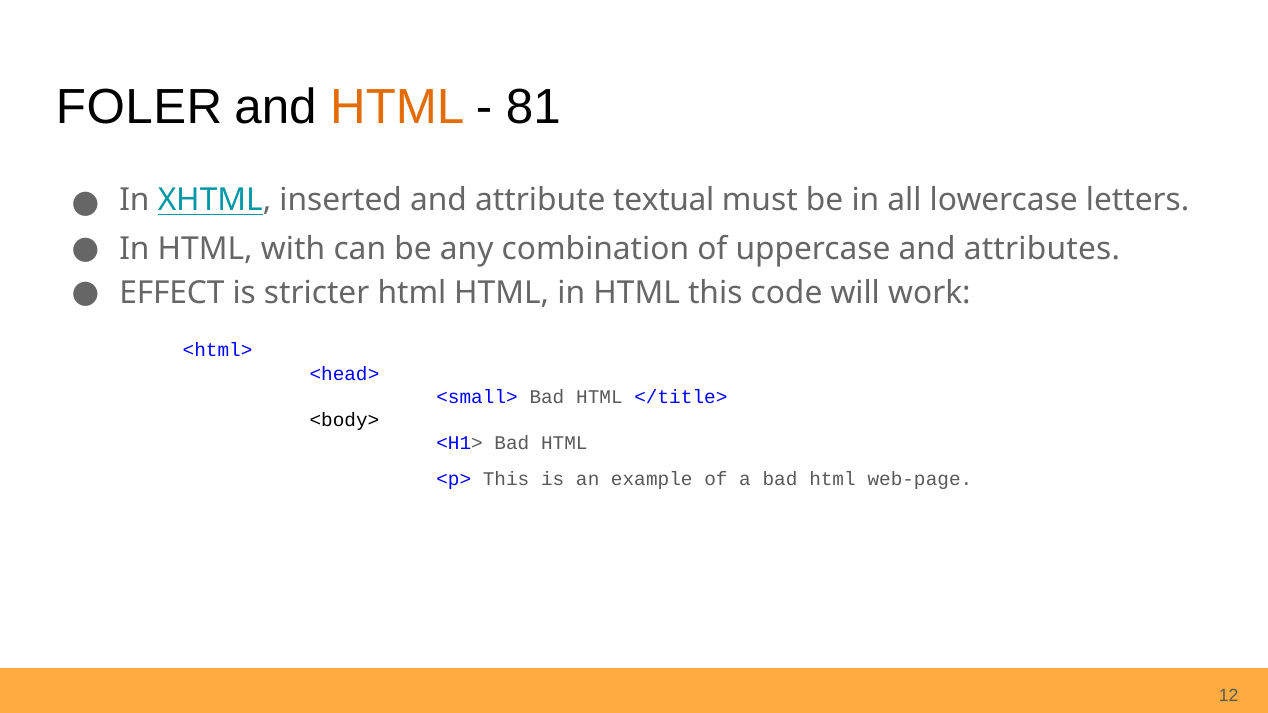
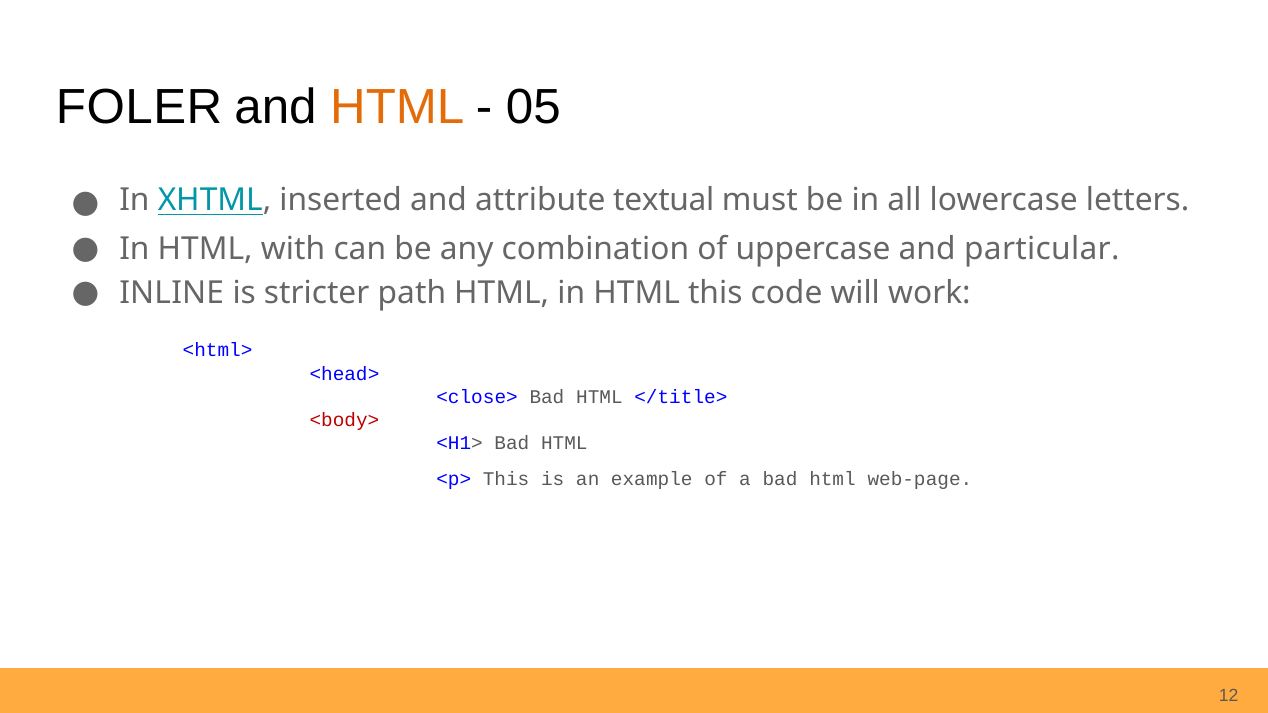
81: 81 -> 05 (533, 107)
attributes: attributes -> particular (1042, 249)
EFFECT: EFFECT -> INLINE (172, 293)
stricter html: html -> path (412, 293)
<small>: <small> -> <close> (477, 397)
<body> colour: black -> red (344, 420)
